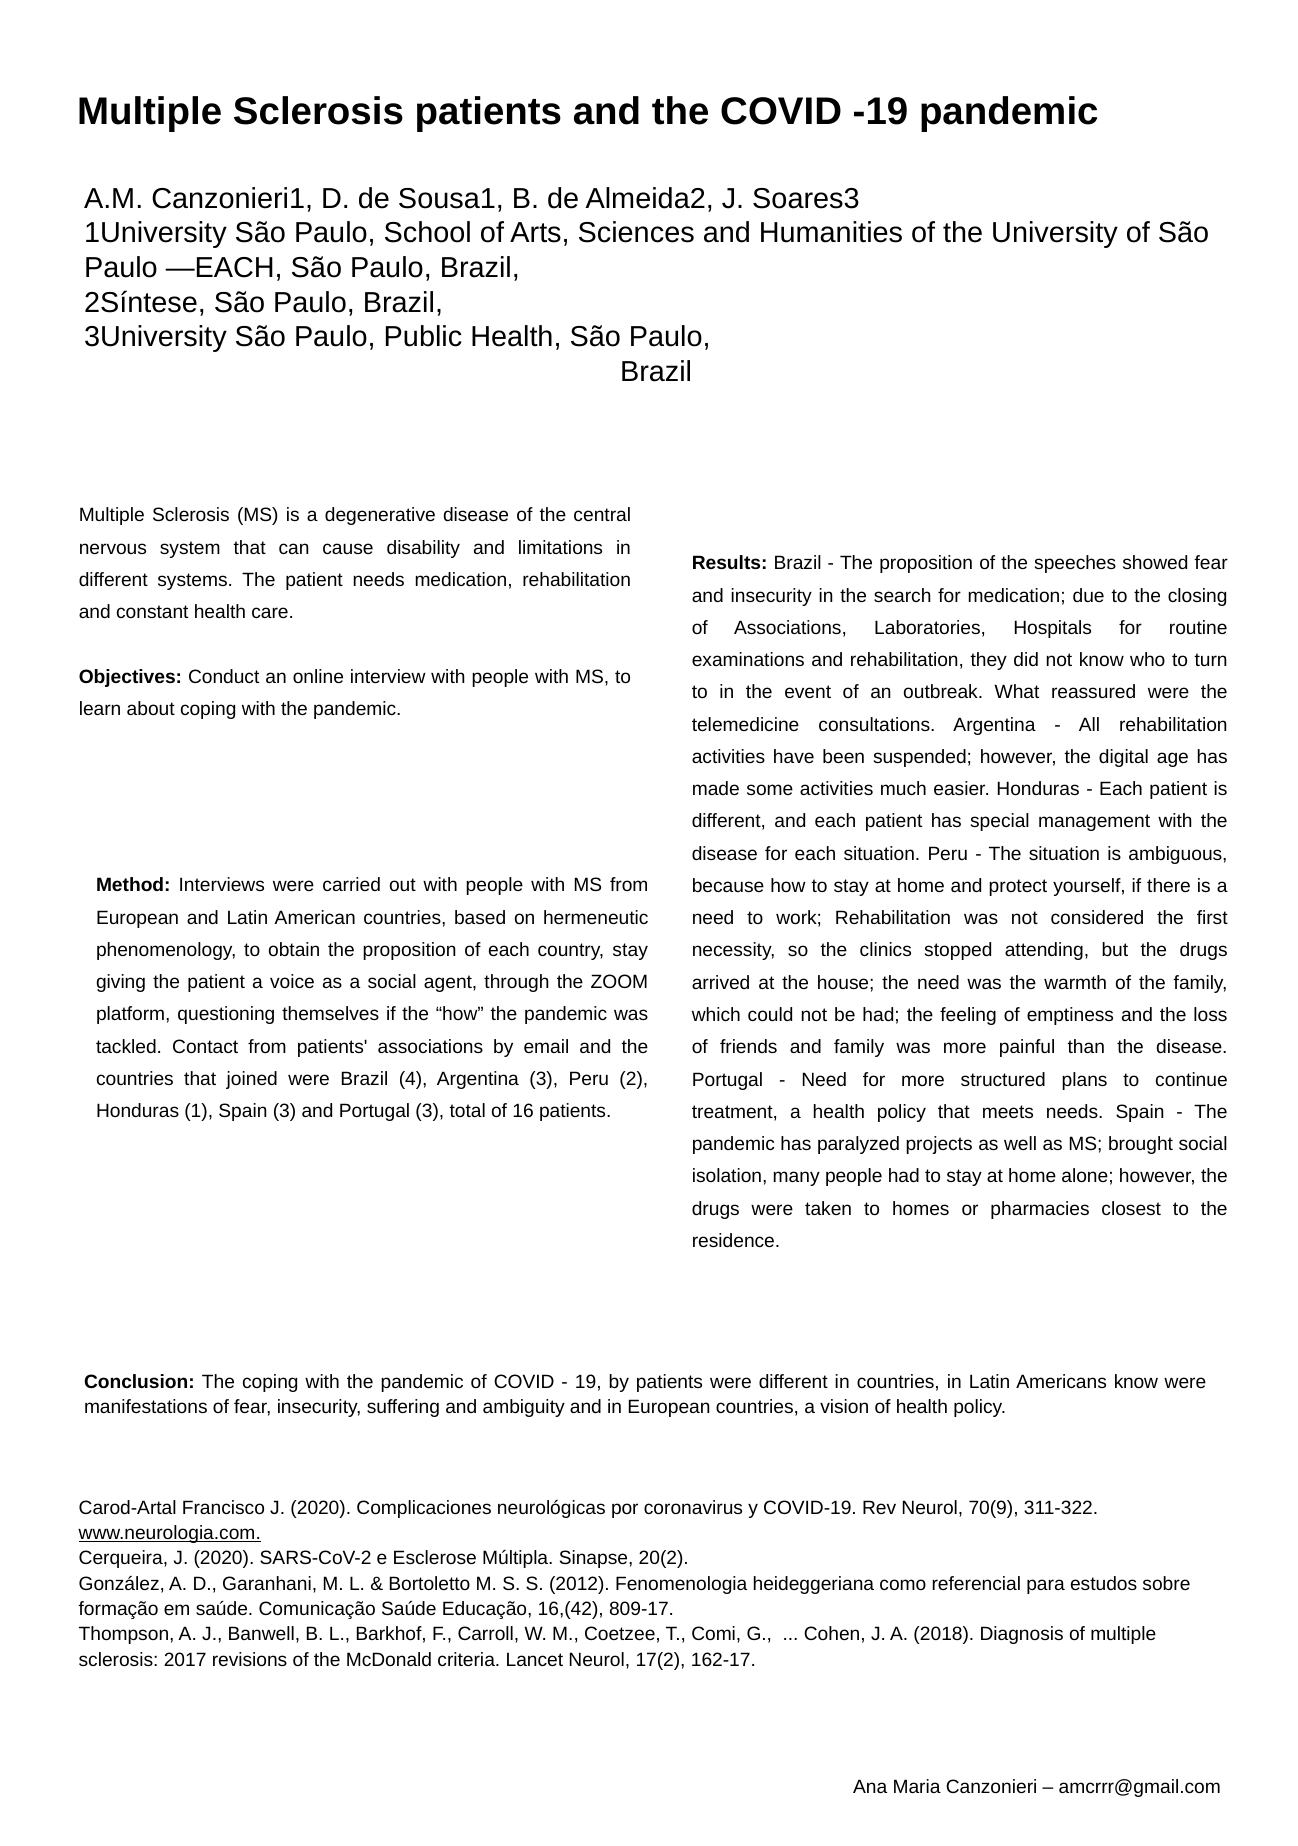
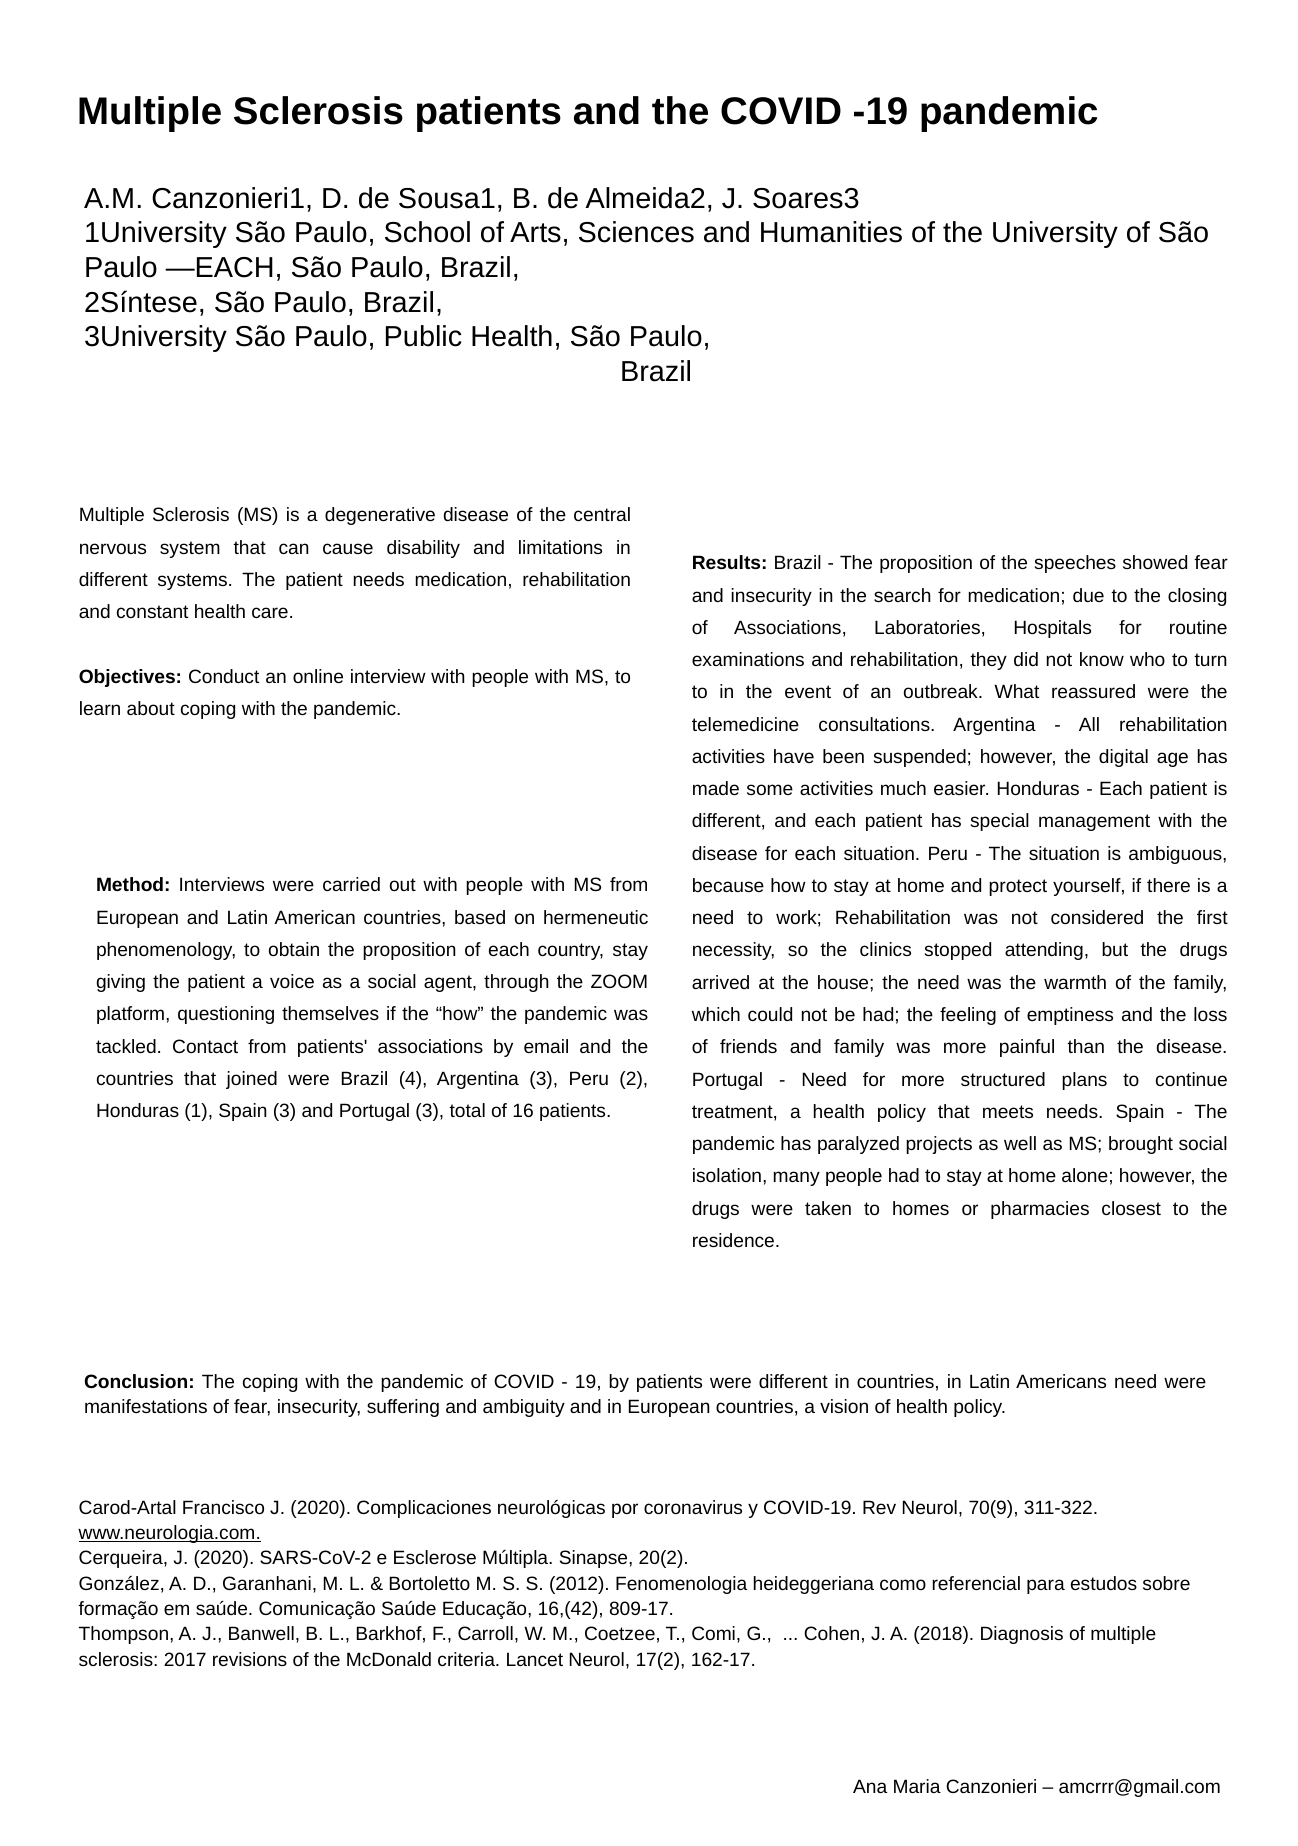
Americans know: know -> need (1136, 1382)
